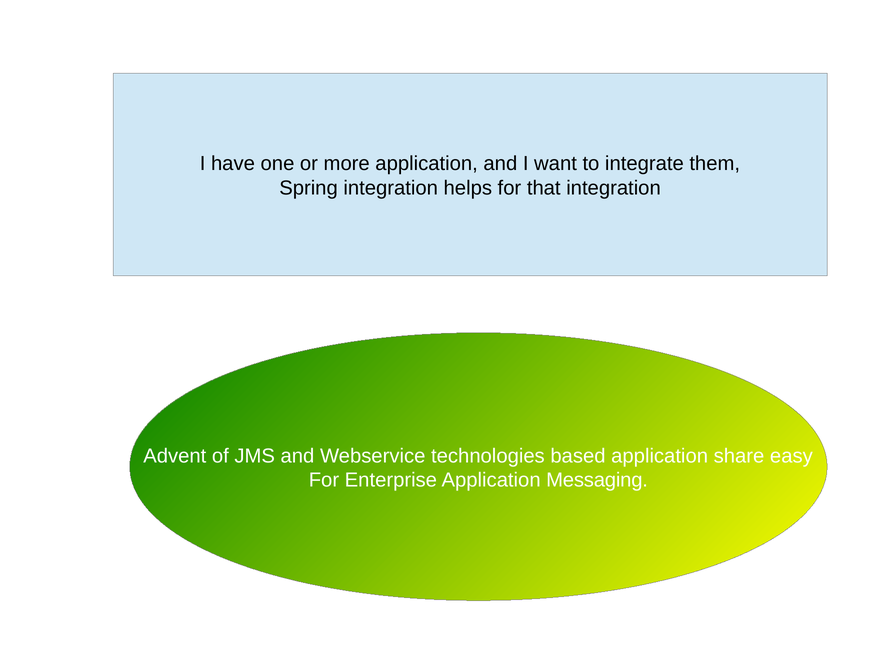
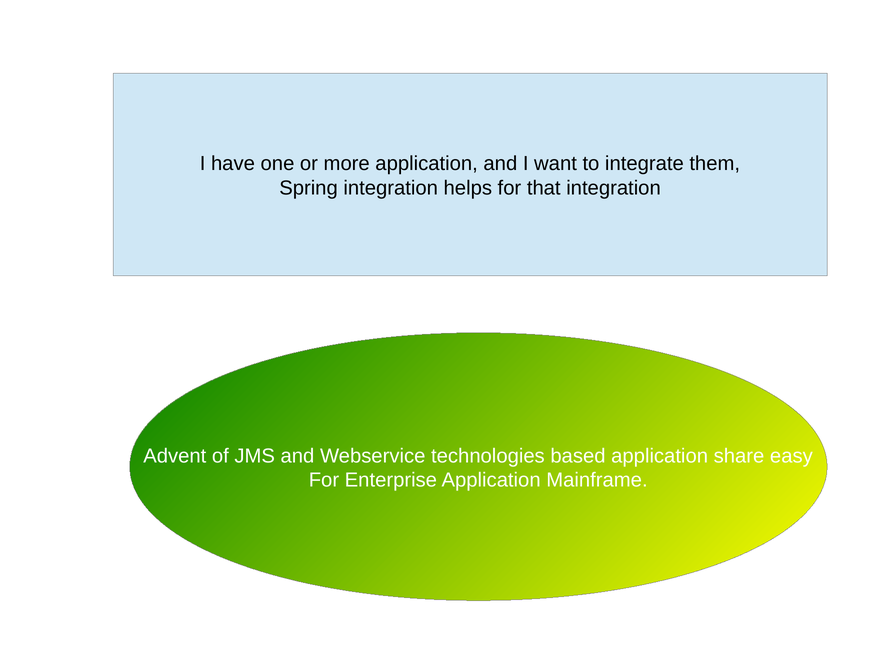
Messaging: Messaging -> Mainframe (597, 480)
